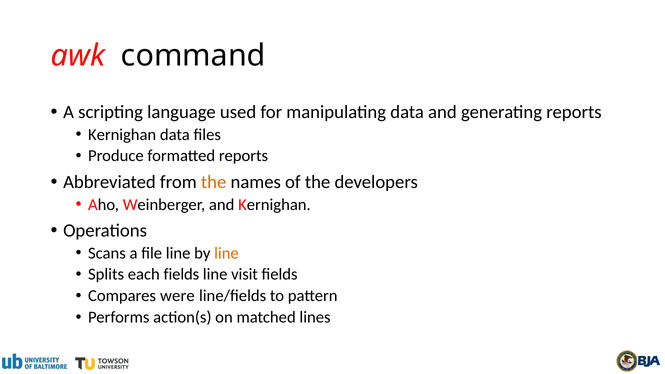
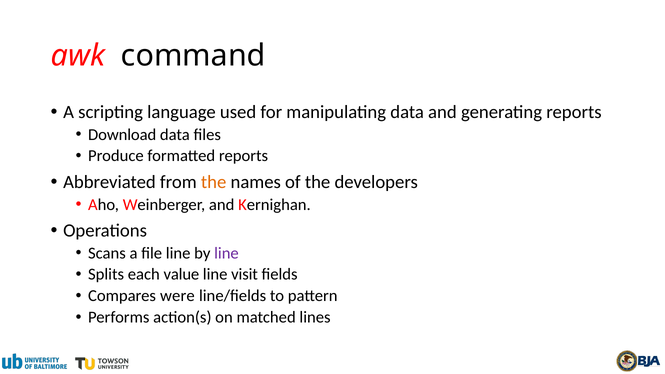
Kernighan: Kernighan -> Download (122, 135)
line colour: orange -> purple (226, 253)
each fields: fields -> value (181, 275)
